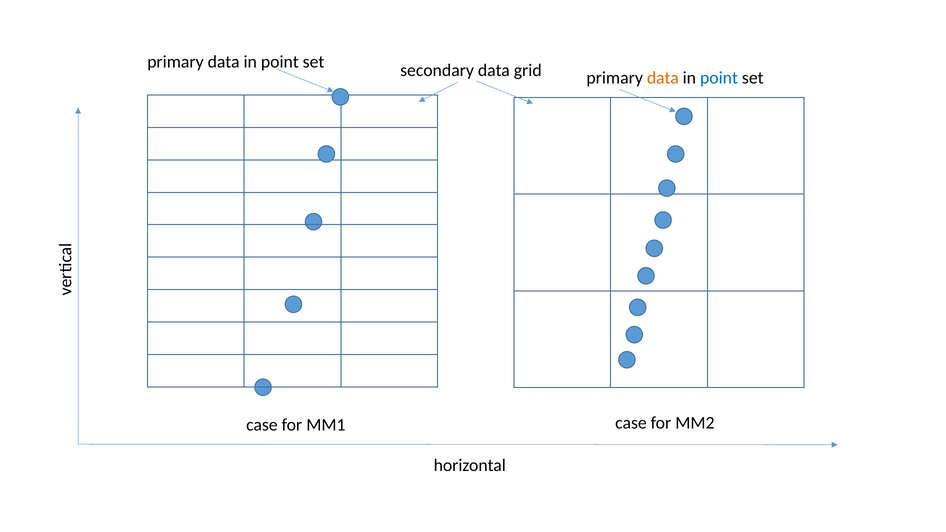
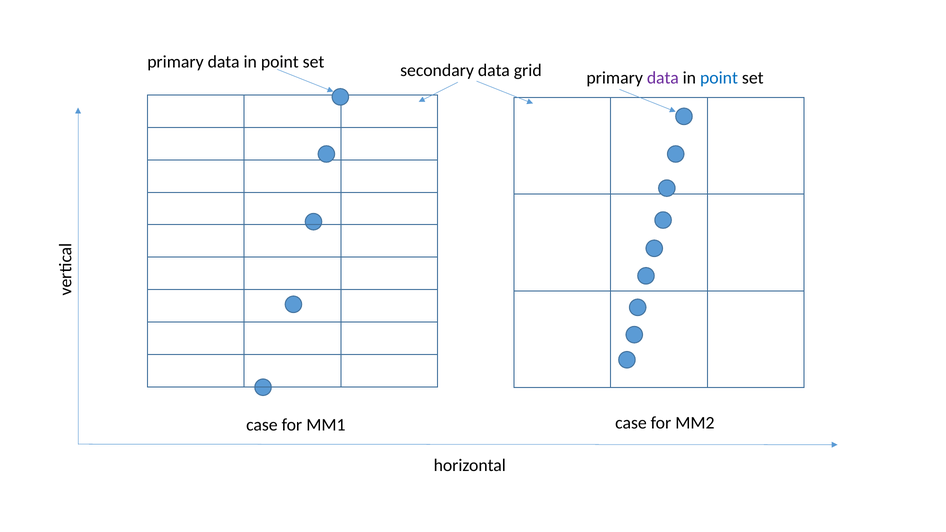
data colour: orange -> purple (663, 78)
